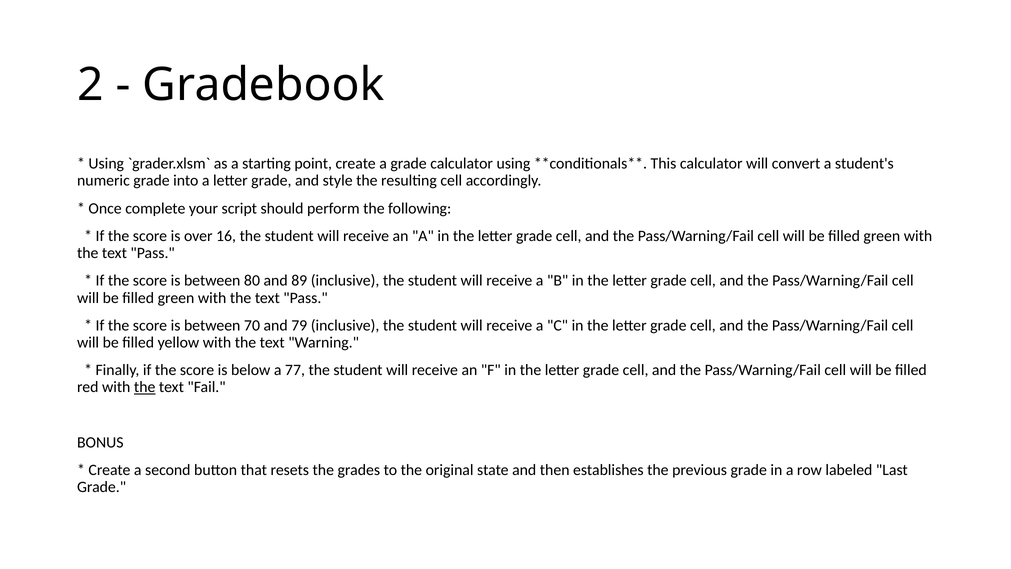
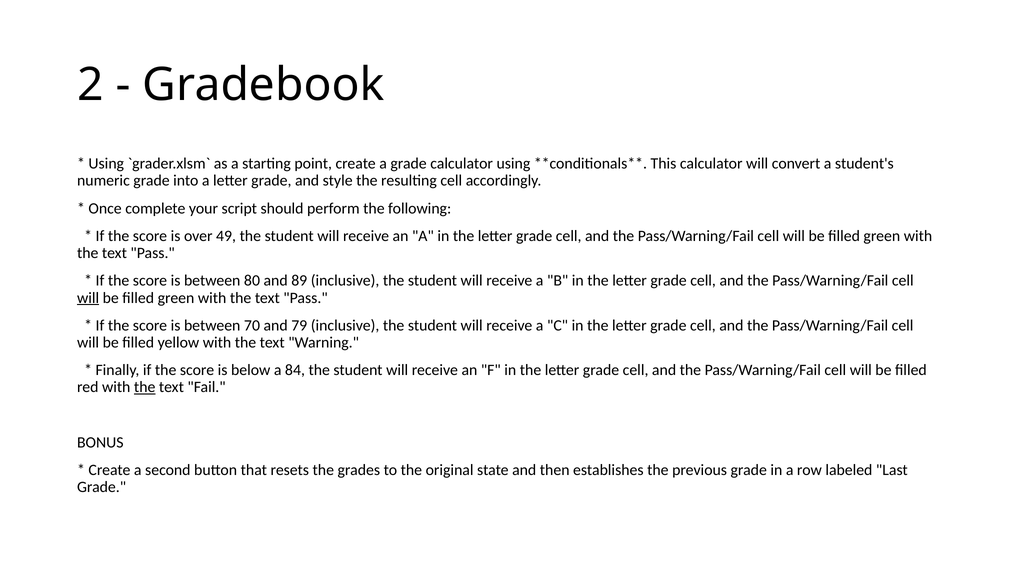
16: 16 -> 49 (226, 236)
will underline: none -> present (88, 298)
77: 77 -> 84 (295, 370)
